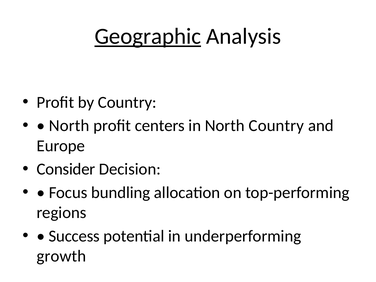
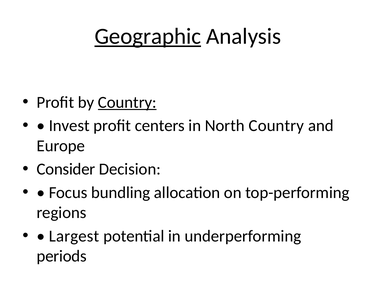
Country underline: none -> present (127, 102)
North: North -> Invest (69, 126)
Success: Success -> Largest (74, 236)
growth: growth -> periods (62, 256)
